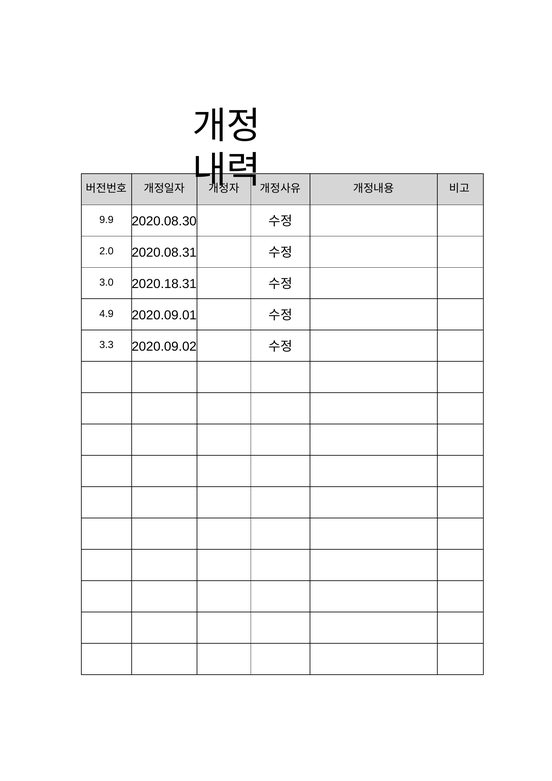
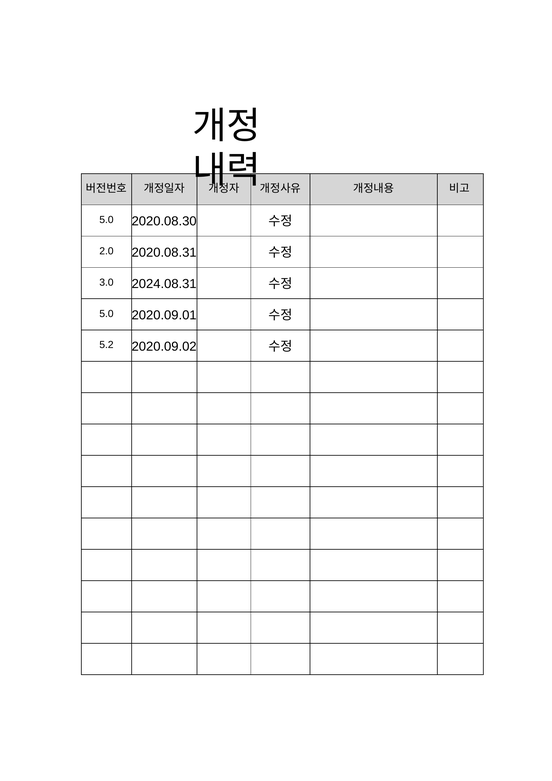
9.9: 9.9 -> 5.0 (106, 220)
2020.18.31: 2020.18.31 -> 2024.08.31 (164, 284)
4.9: 4.9 -> 5.0 (106, 314)
3.3: 3.3 -> 5.2 (106, 345)
